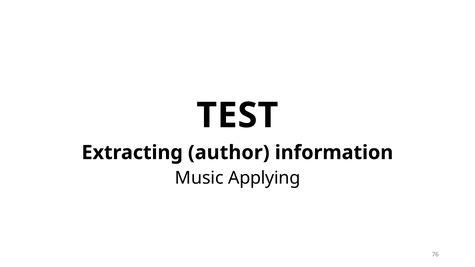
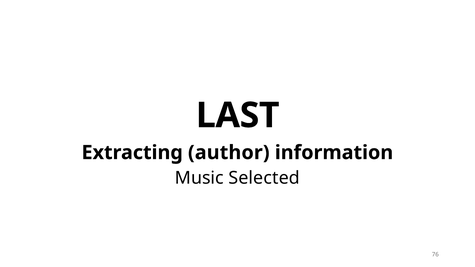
TEST: TEST -> LAST (238, 116)
Applying: Applying -> Selected (264, 178)
